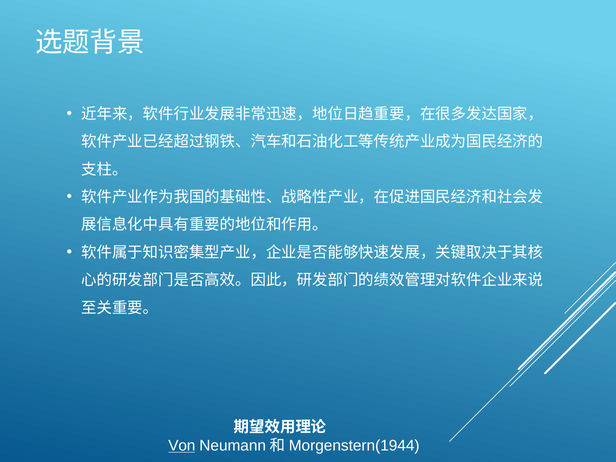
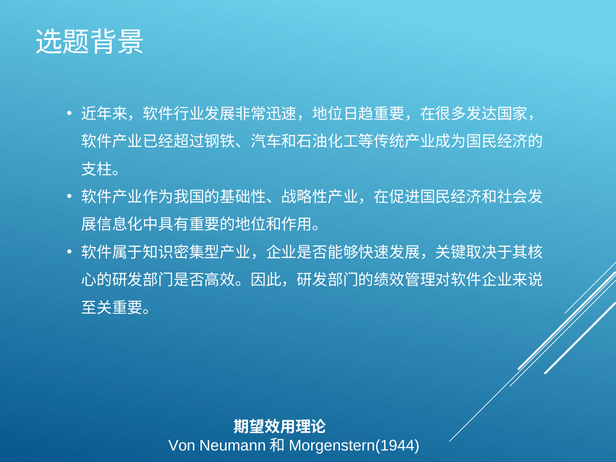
Von underline: present -> none (182, 446)
